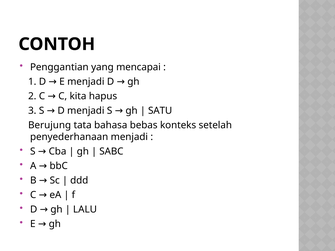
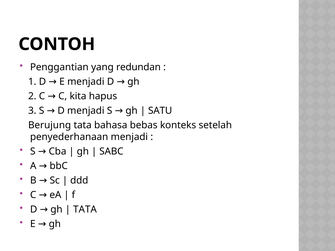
mencapai: mencapai -> redundan (138, 67)
LALU: LALU -> TATA (85, 210)
